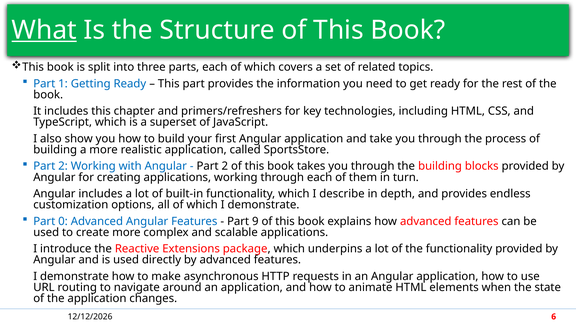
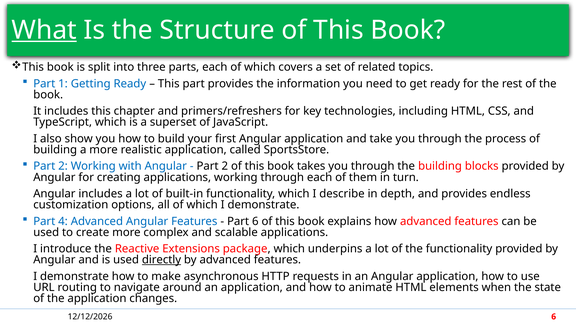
0: 0 -> 4 (63, 221)
Part 9: 9 -> 6 (255, 221)
directly underline: none -> present (161, 260)
